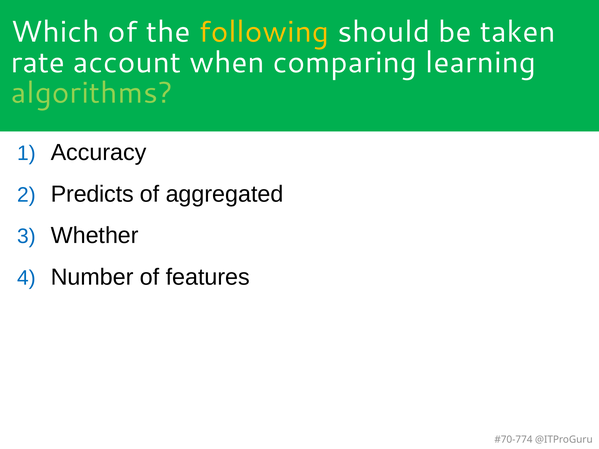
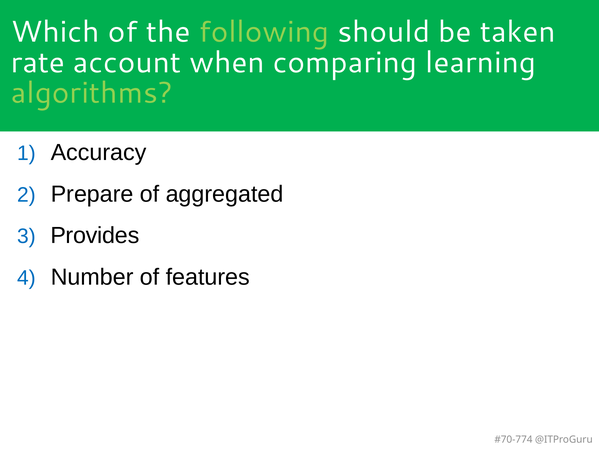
following colour: yellow -> light green (264, 32)
Predicts: Predicts -> Prepare (92, 194)
Whether: Whether -> Provides (95, 236)
